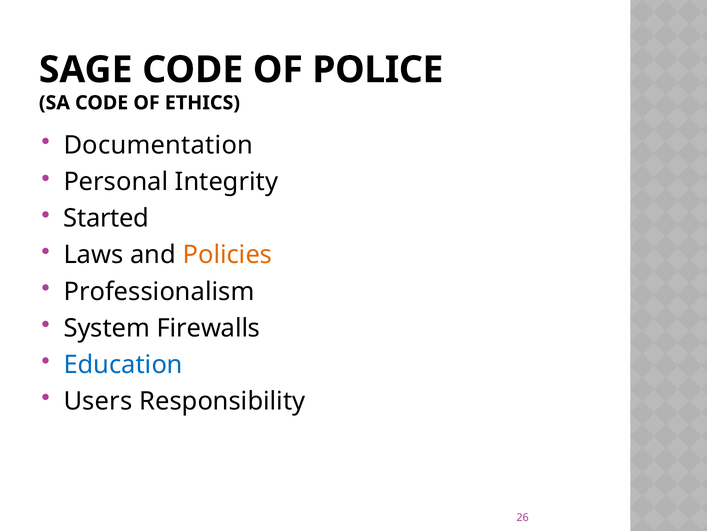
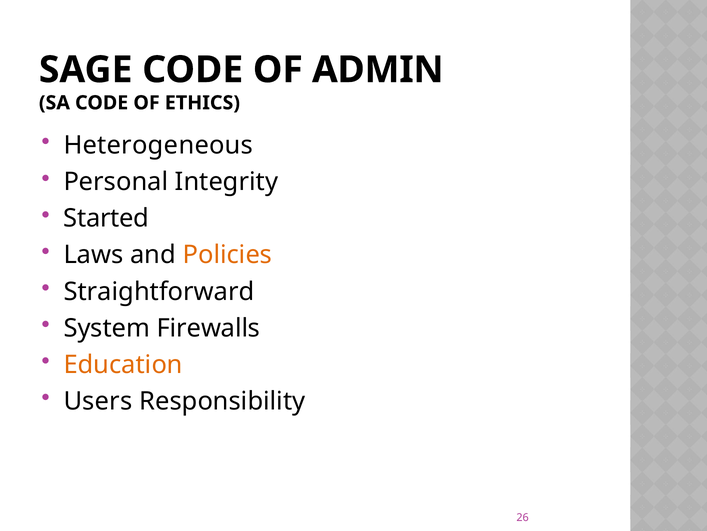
POLICE: POLICE -> ADMIN (378, 70)
Documentation: Documentation -> Heterogeneous (158, 145)
Professionalism: Professionalism -> Straightforward (159, 291)
Education colour: blue -> orange (123, 364)
